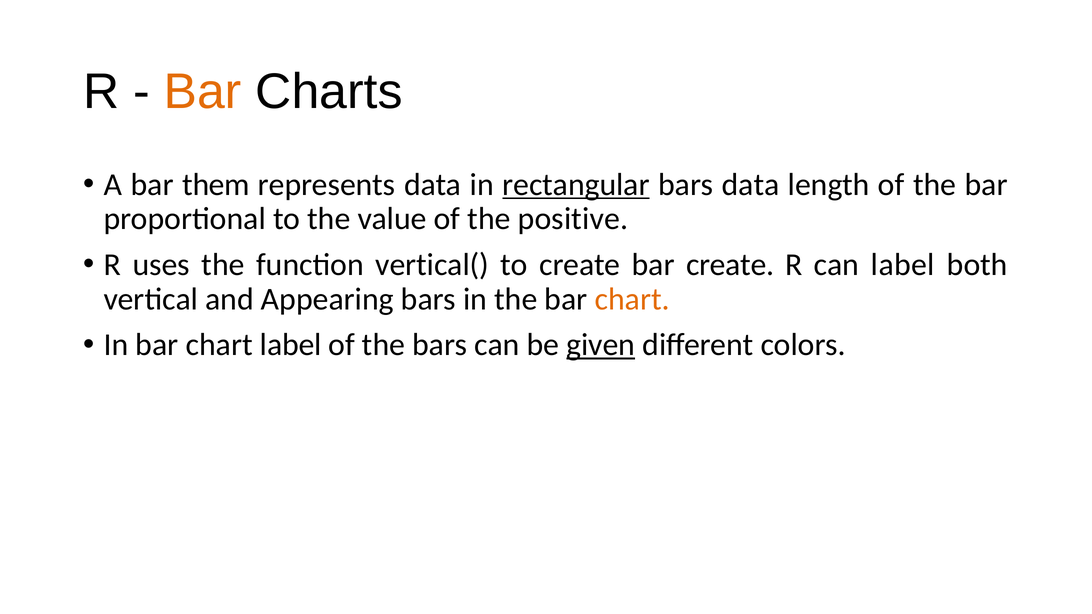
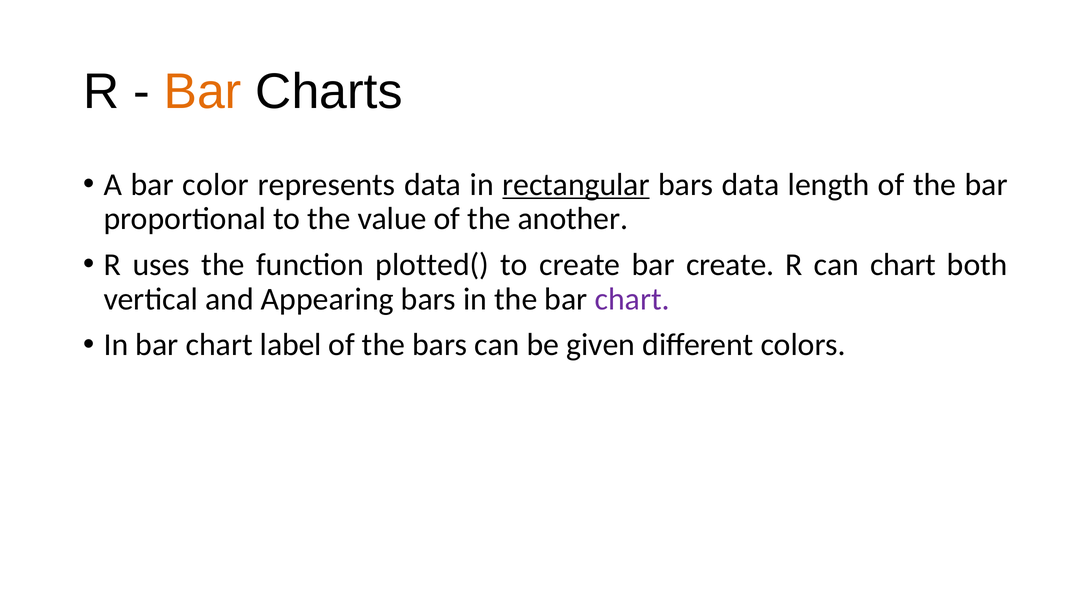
them: them -> color (216, 185)
positive: positive -> another (573, 219)
vertical(: vertical( -> plotted( (432, 265)
can label: label -> chart (903, 265)
chart colour: orange -> purple (632, 299)
given underline: present -> none (601, 345)
